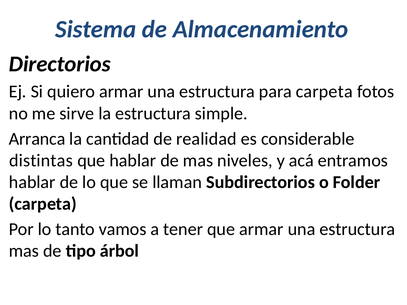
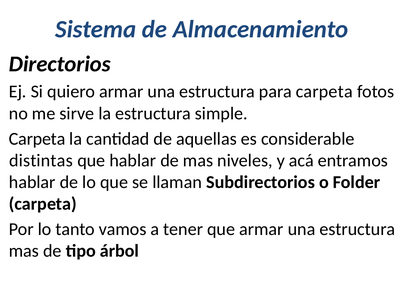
Arranca: Arranca -> Carpeta (37, 139)
realidad: realidad -> aquellas (206, 139)
